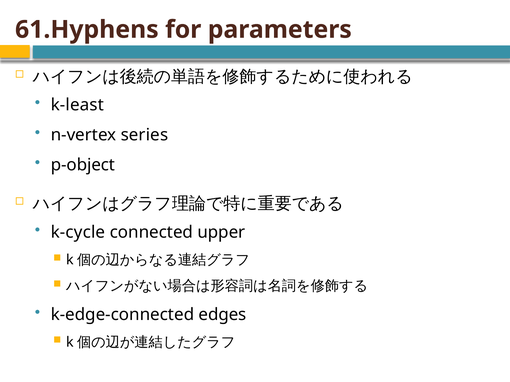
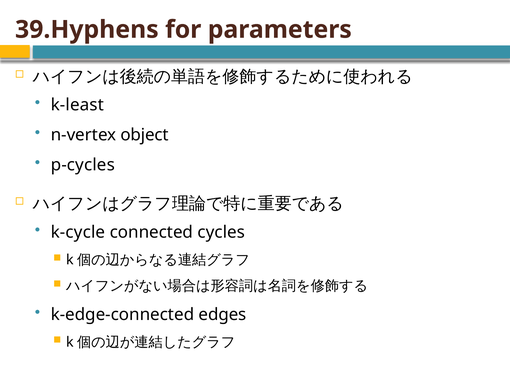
61.Hyphens: 61.Hyphens -> 39.Hyphens (87, 30)
series: series -> object (145, 135)
p-object: p-object -> p-cycles (83, 165)
upper: upper -> cycles (221, 232)
